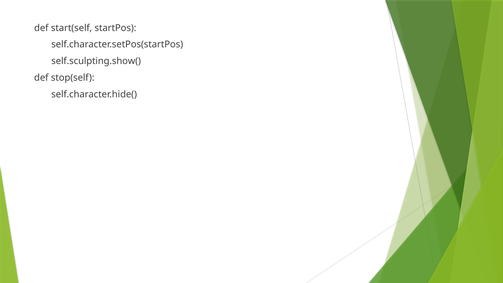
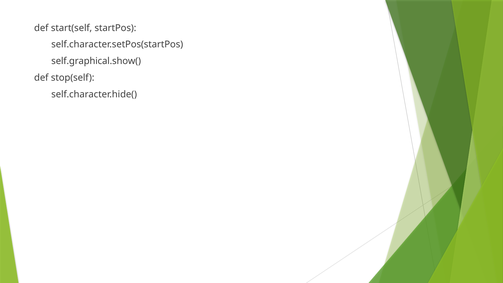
self.sculpting.show(: self.sculpting.show( -> self.graphical.show( (96, 61)
